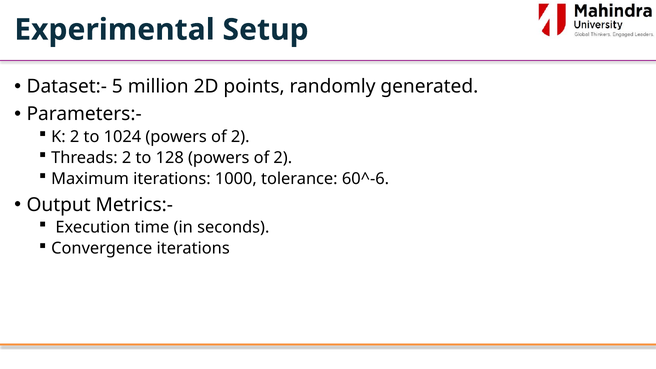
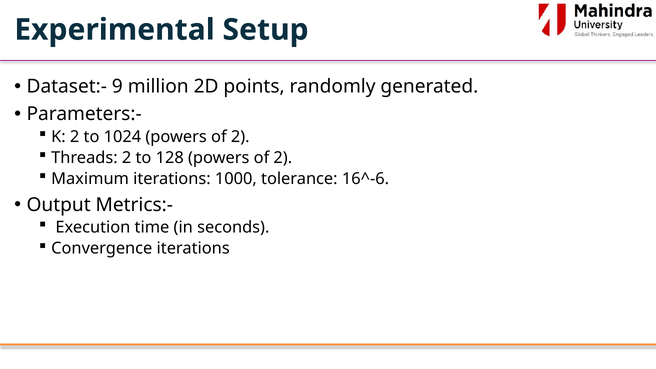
5: 5 -> 9 (117, 86)
60^-6: 60^-6 -> 16^-6 (365, 179)
